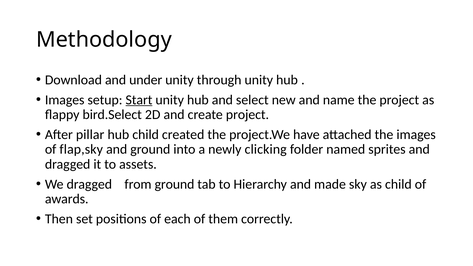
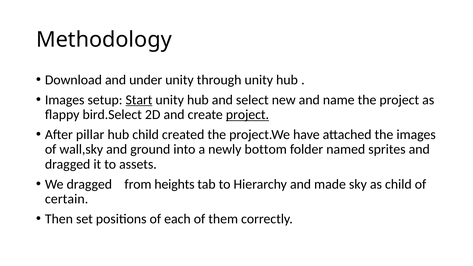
project underline: none -> present (247, 115)
flap,sky: flap,sky -> wall,sky (81, 149)
clicking: clicking -> bottom (266, 149)
from ground: ground -> heights (174, 184)
awards: awards -> certain (67, 199)
